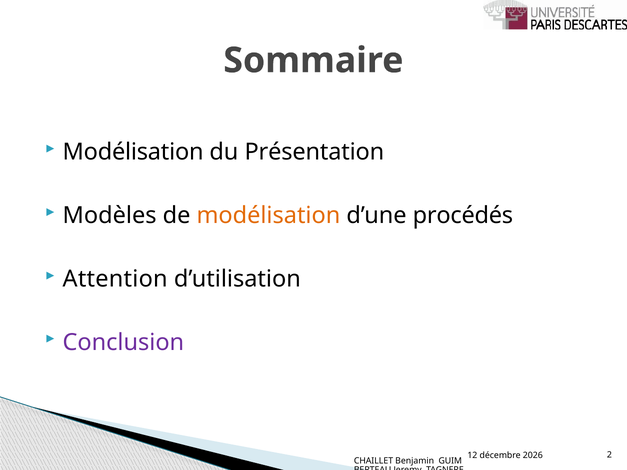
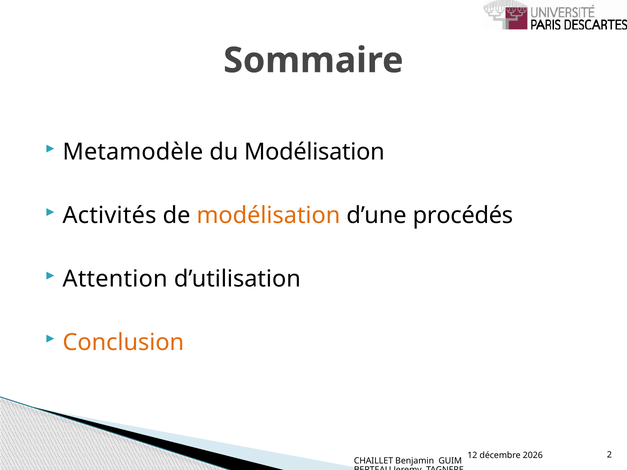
Modélisation: Modélisation -> Metamodèle (133, 152)
du Présentation: Présentation -> Modélisation (314, 152)
Modèles: Modèles -> Activités (109, 216)
Conclusion colour: purple -> orange (123, 342)
